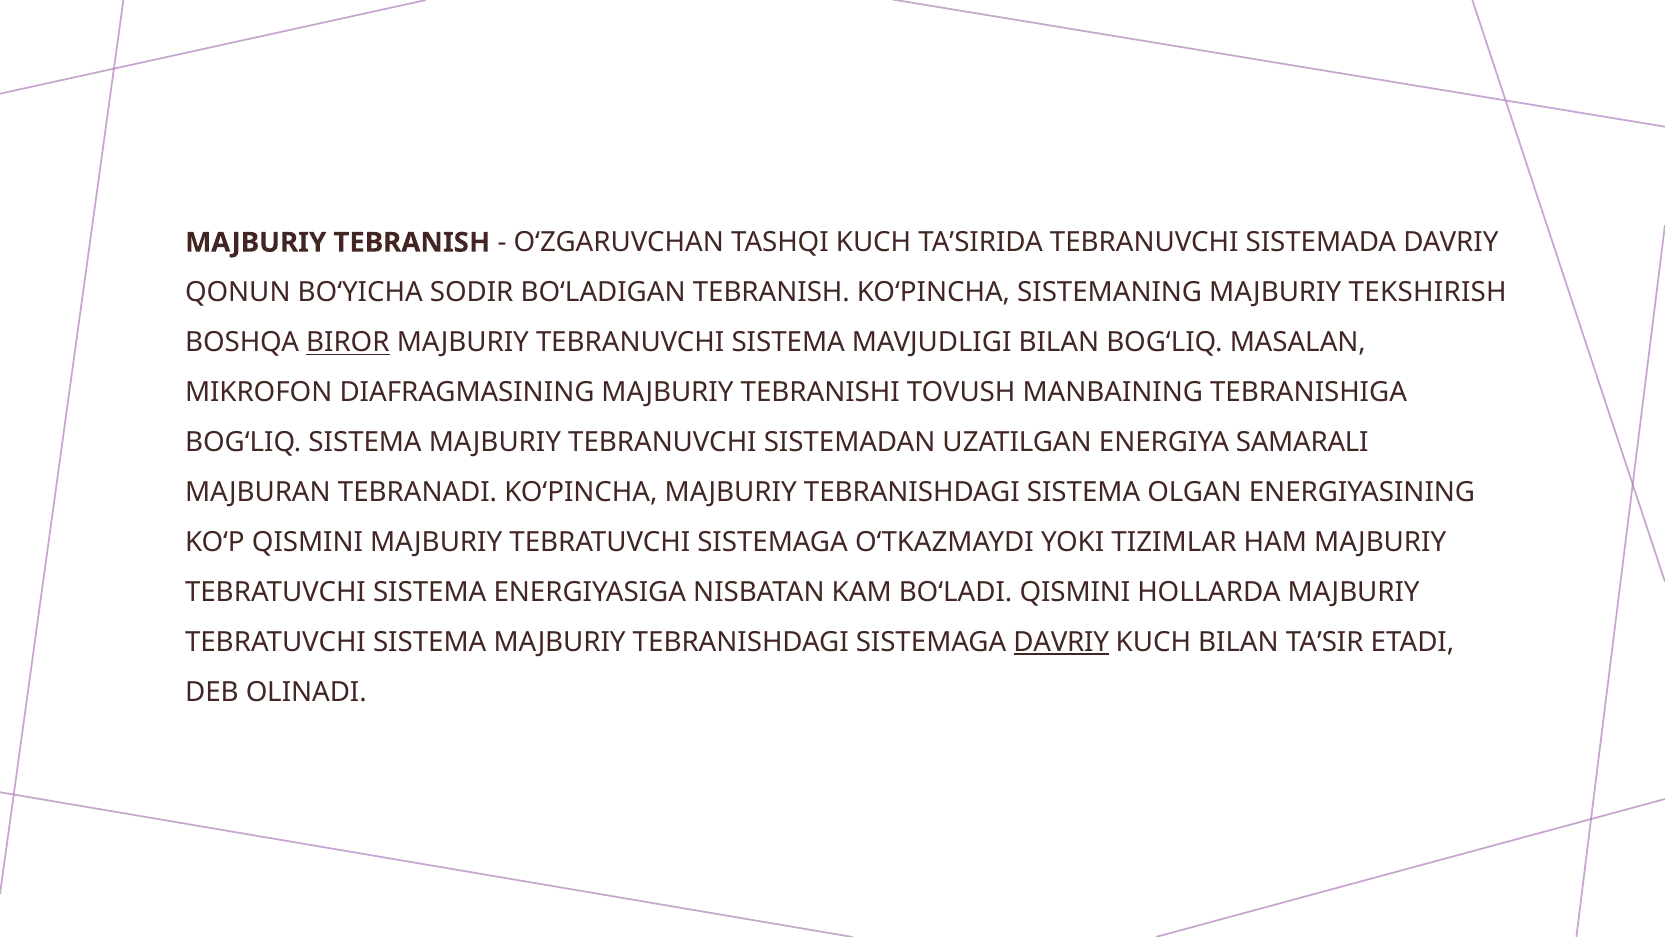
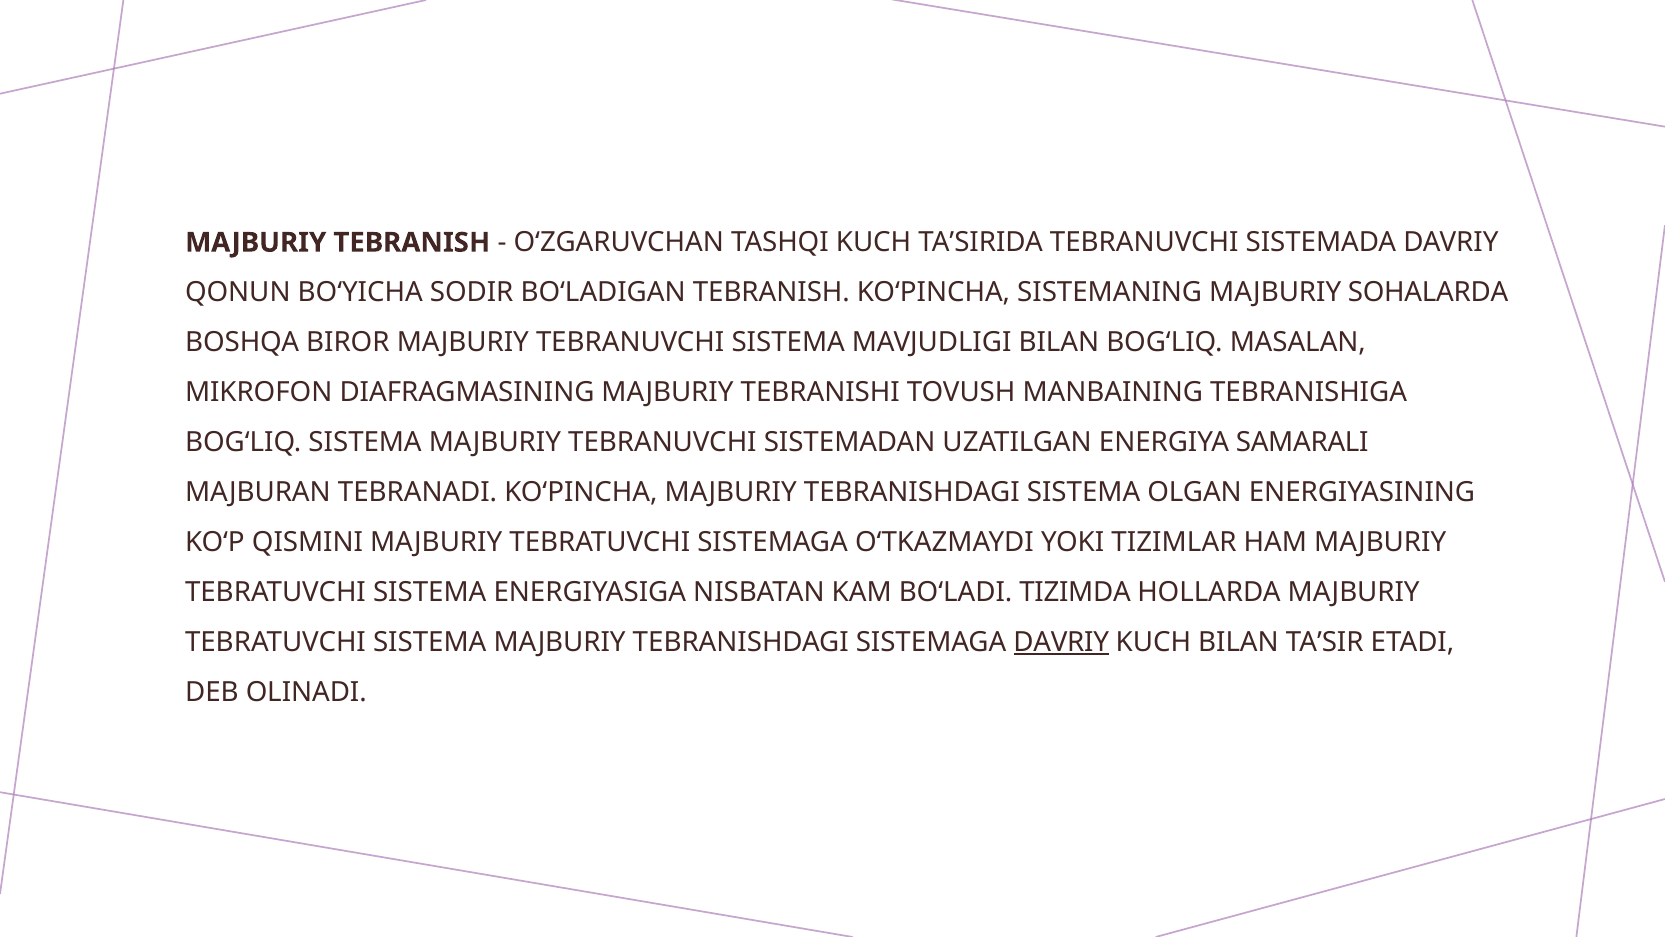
TEKSHIRISH: TEKSHIRISH -> SOHALARDA (1428, 292)
BIROR underline: present -> none (348, 342)
BOʻLADI QISMINI: QISMINI -> TIZIMDA (1075, 592)
